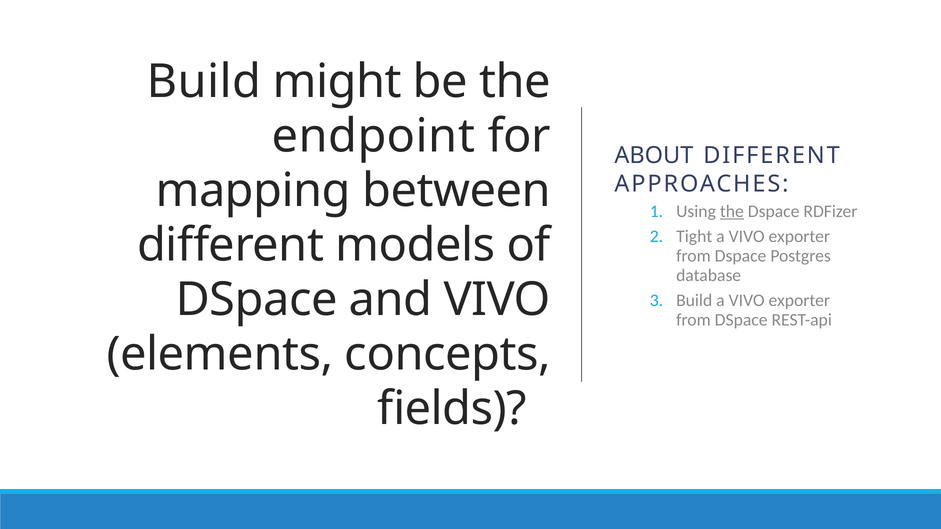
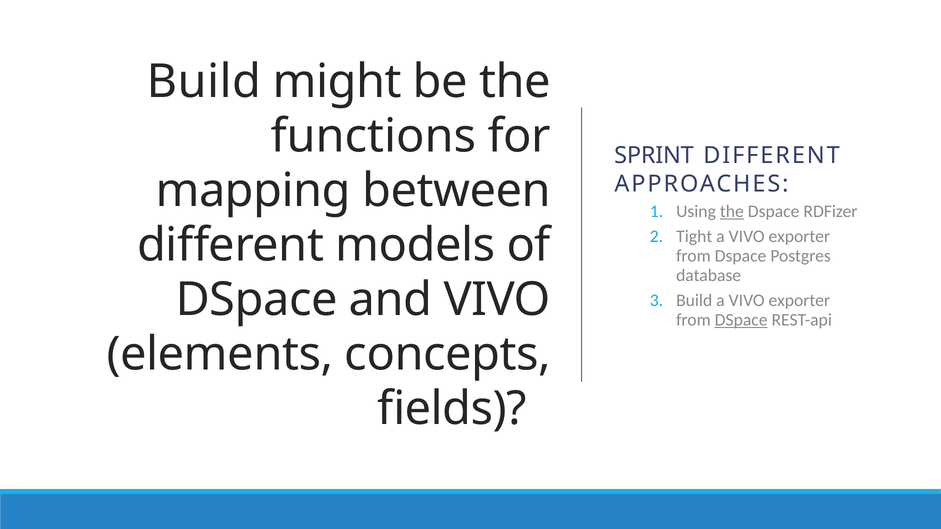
endpoint: endpoint -> functions (374, 137)
ABOUT: ABOUT -> SPRINT (654, 155)
DSpace underline: none -> present (741, 320)
